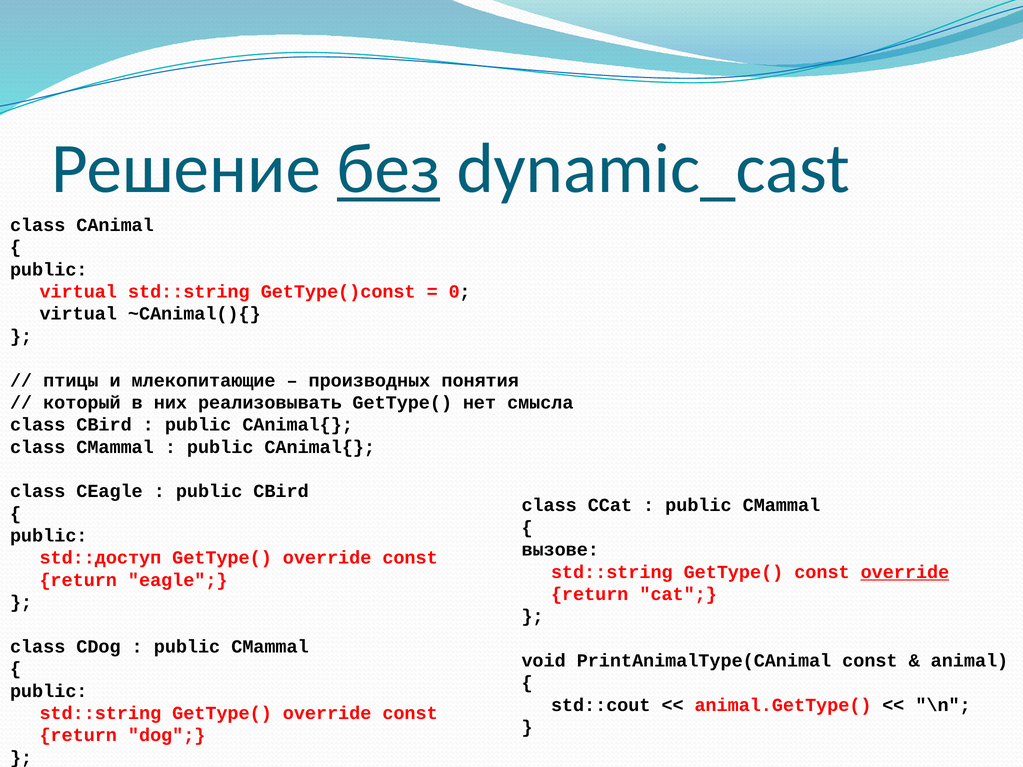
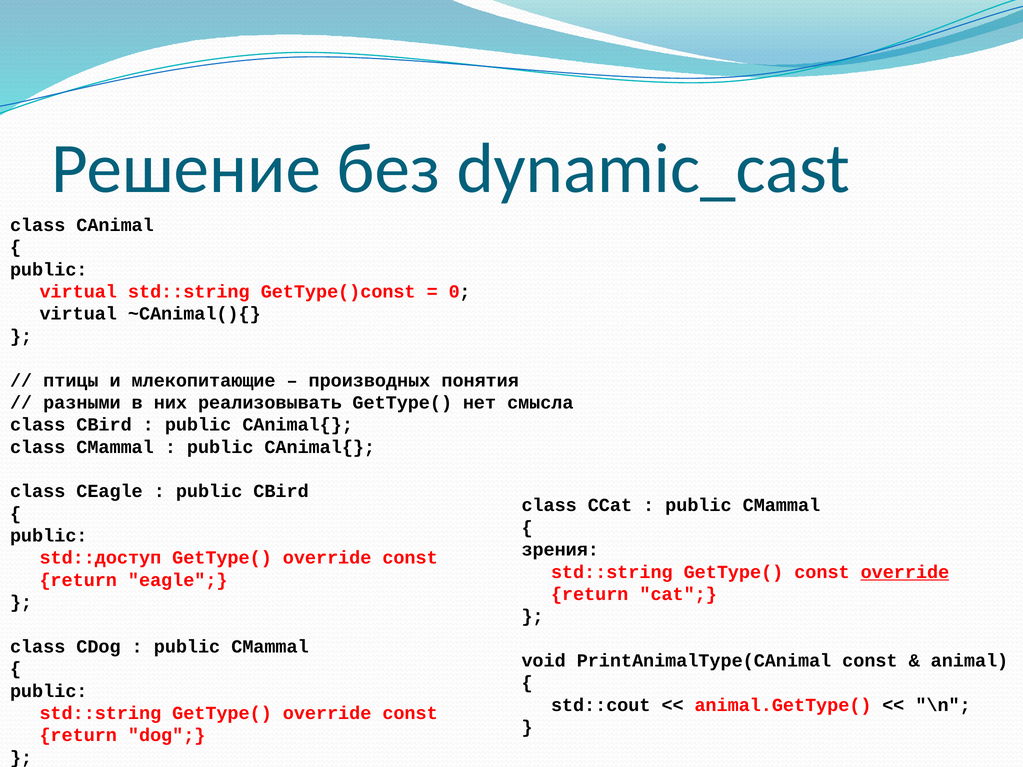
без underline: present -> none (389, 169)
который: который -> разными (82, 403)
вызове: вызове -> зрения (560, 550)
